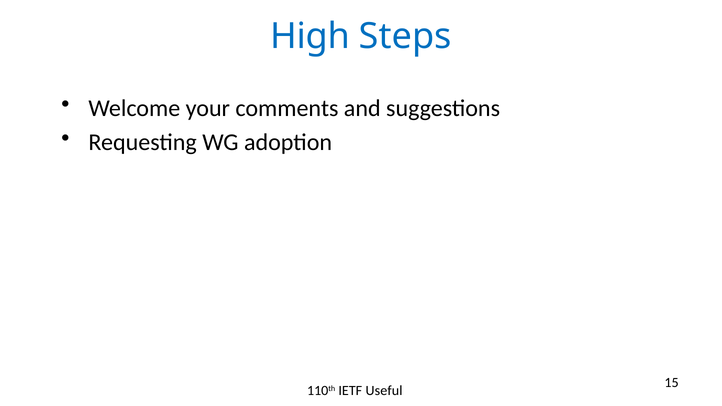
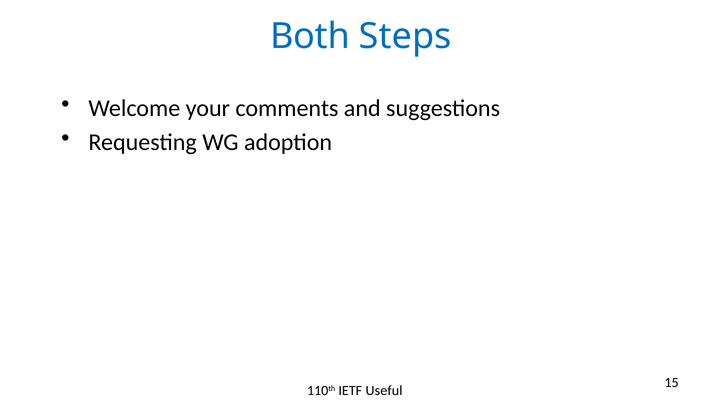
High: High -> Both (310, 36)
